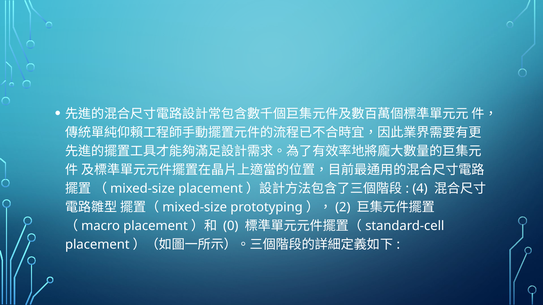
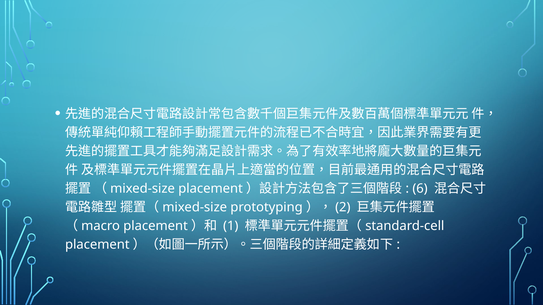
4: 4 -> 6 (420, 189)
0: 0 -> 1 (231, 226)
